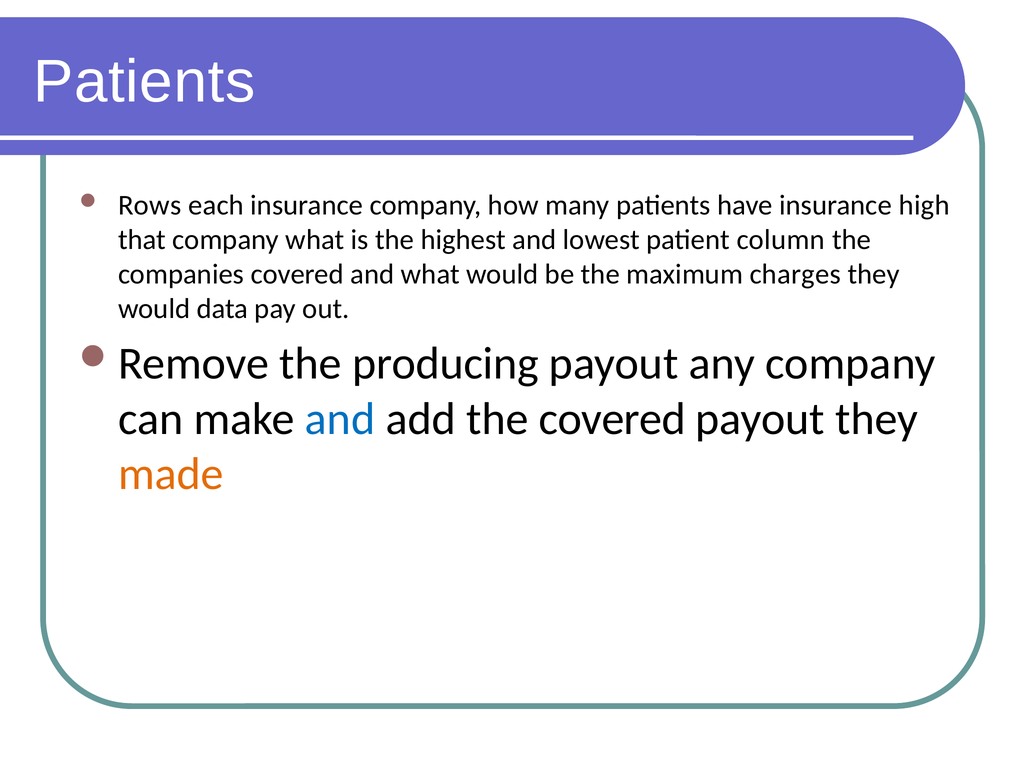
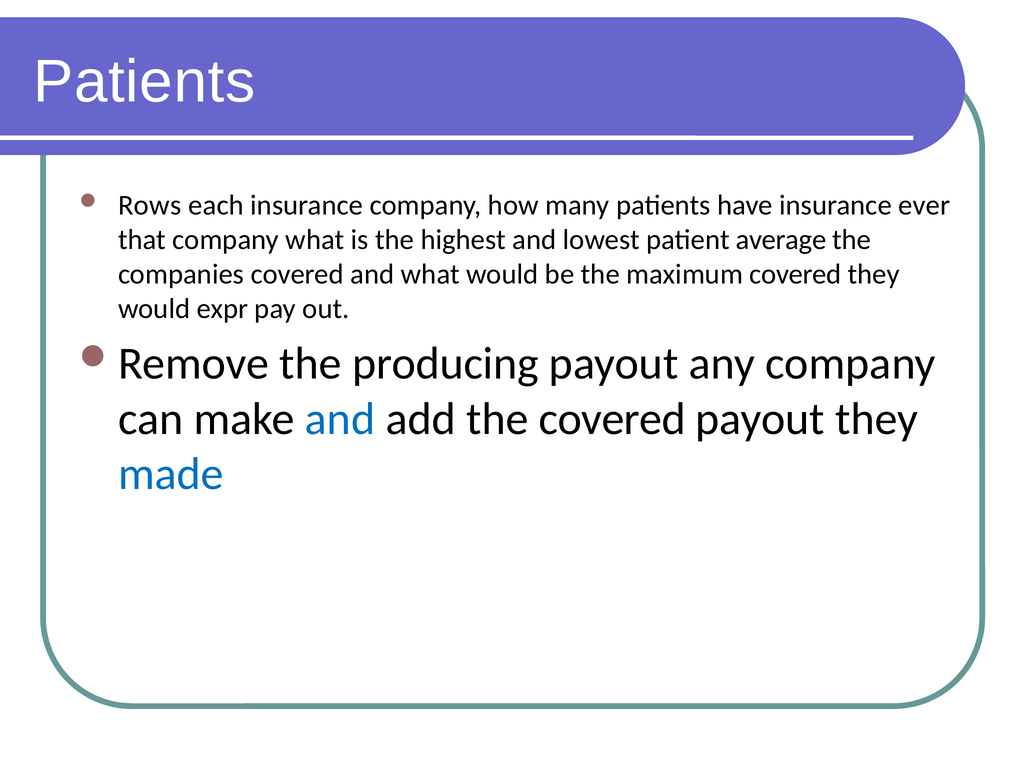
high: high -> ever (924, 205)
column: column -> average (781, 240)
maximum charges: charges -> covered (795, 274)
data: data -> expr (222, 309)
made colour: orange -> blue (171, 474)
